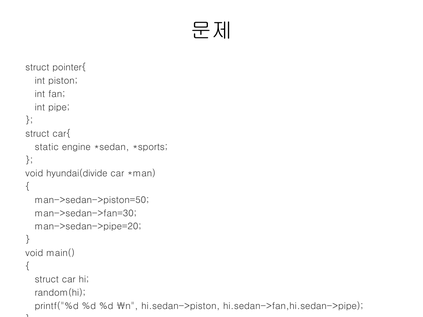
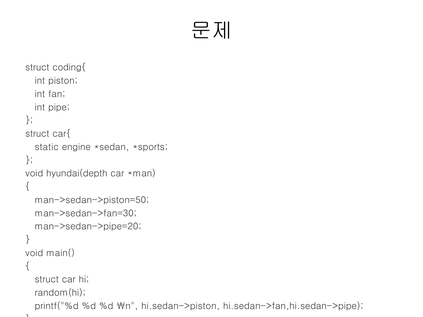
pointer{: pointer{ -> coding{ (69, 68)
hyundai(divide: hyundai(divide -> hyundai(depth (77, 174)
